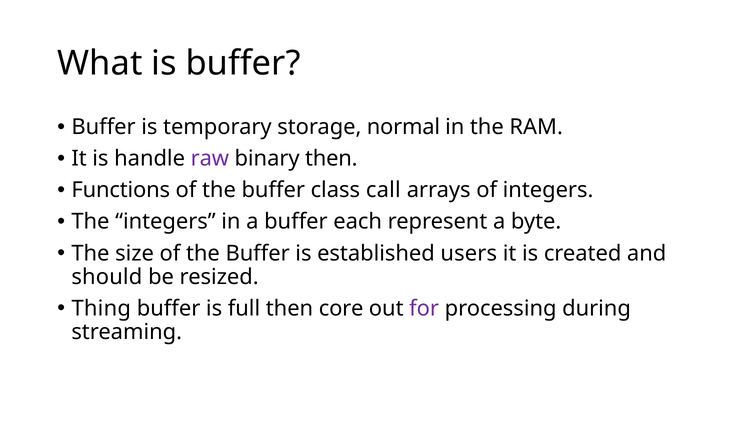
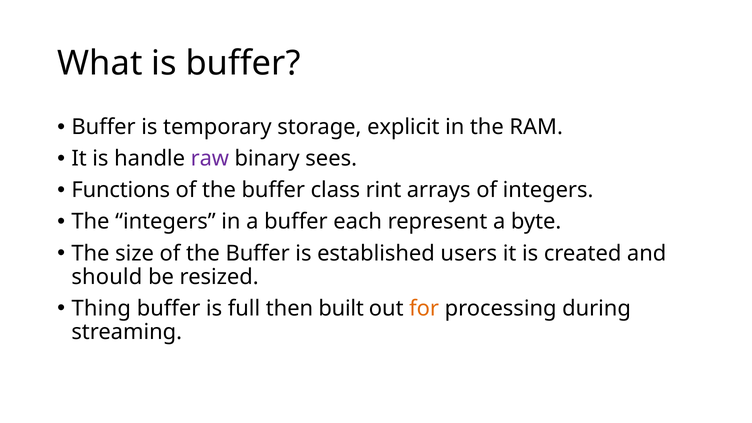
normal: normal -> explicit (403, 127)
binary then: then -> sees (331, 159)
call: call -> rint (384, 190)
core: core -> built (341, 308)
for colour: purple -> orange (424, 308)
